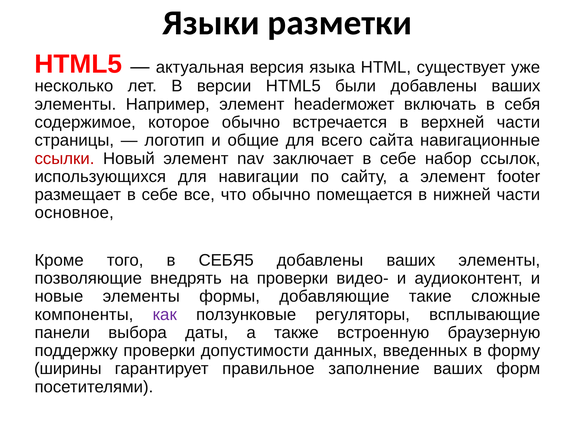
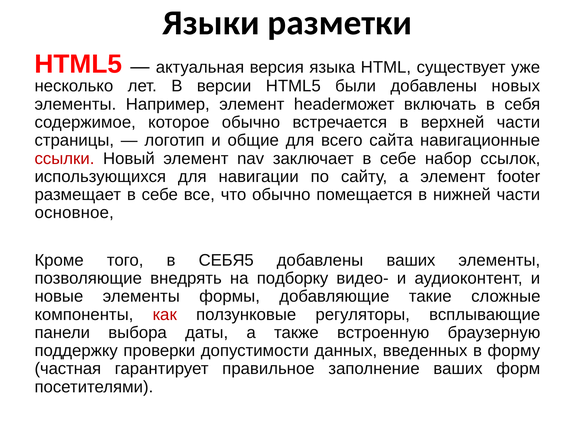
были добавлены ваших: ваших -> новых (516, 86)
на проверки: проверки -> подборку (293, 278)
как colour: purple -> red (165, 315)
ширины: ширины -> частная (68, 369)
